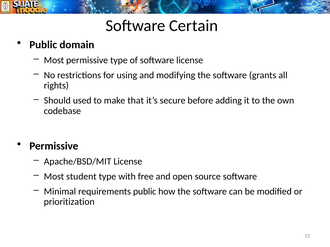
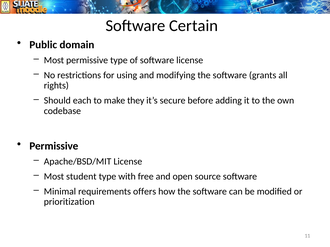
used: used -> each (82, 101)
that: that -> they (136, 101)
requirements public: public -> offers (145, 192)
